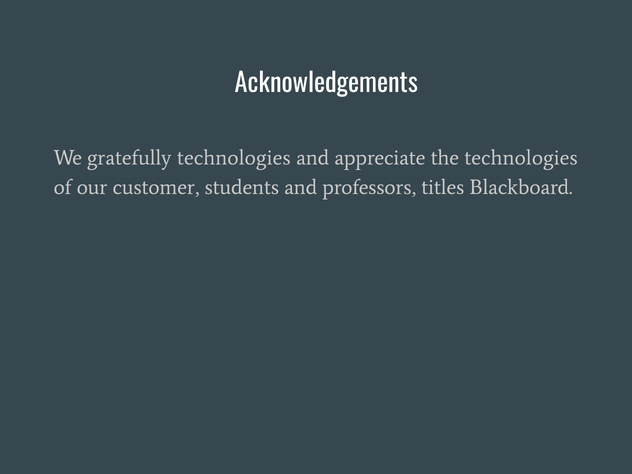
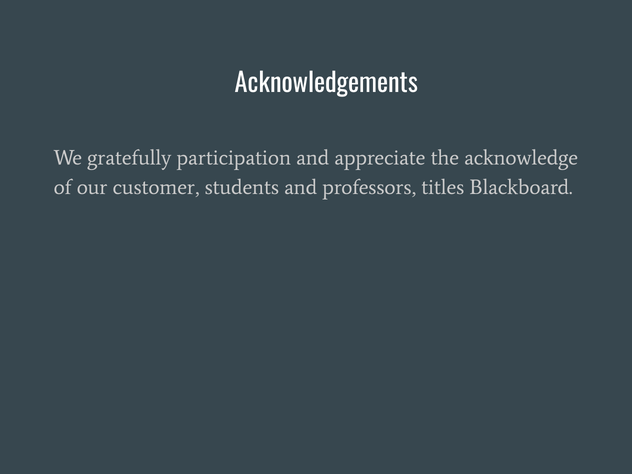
gratefully technologies: technologies -> participation (234, 158)
the technologies: technologies -> acknowledge (521, 158)
